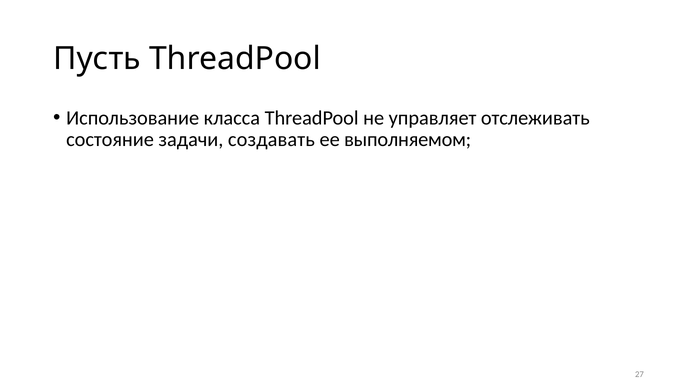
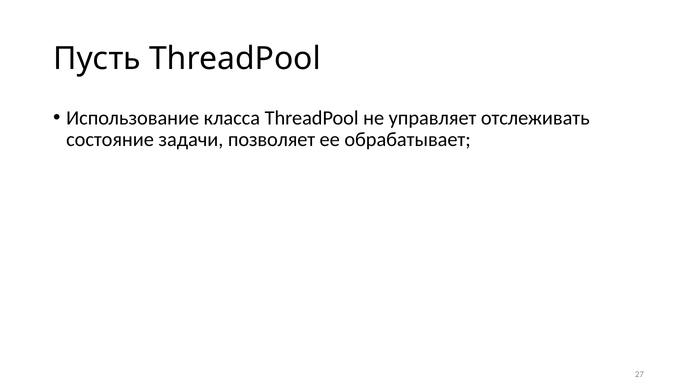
создавать: создавать -> позволяет (272, 140)
выполняемом: выполняемом -> обрабатывает (408, 140)
